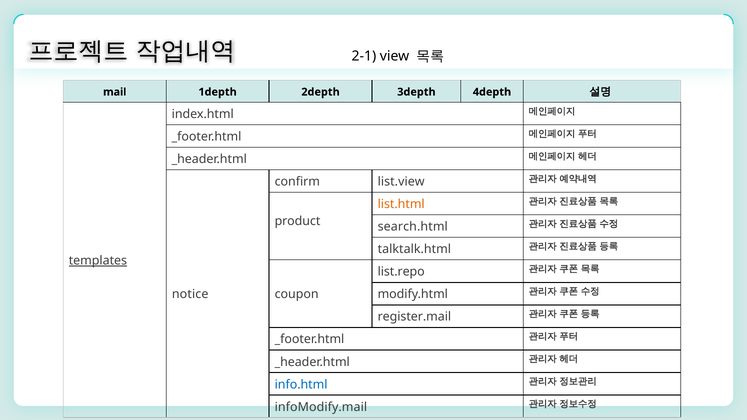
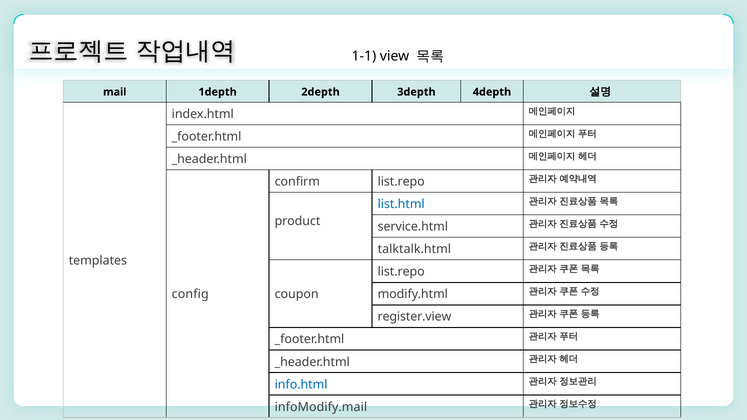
2-1: 2-1 -> 1-1 (364, 56)
confirm list.view: list.view -> list.repo (401, 182)
list.html colour: orange -> blue (401, 204)
search.html: search.html -> service.html (413, 227)
templates underline: present -> none (98, 261)
notice: notice -> config (190, 295)
register.mail: register.mail -> register.view (414, 317)
